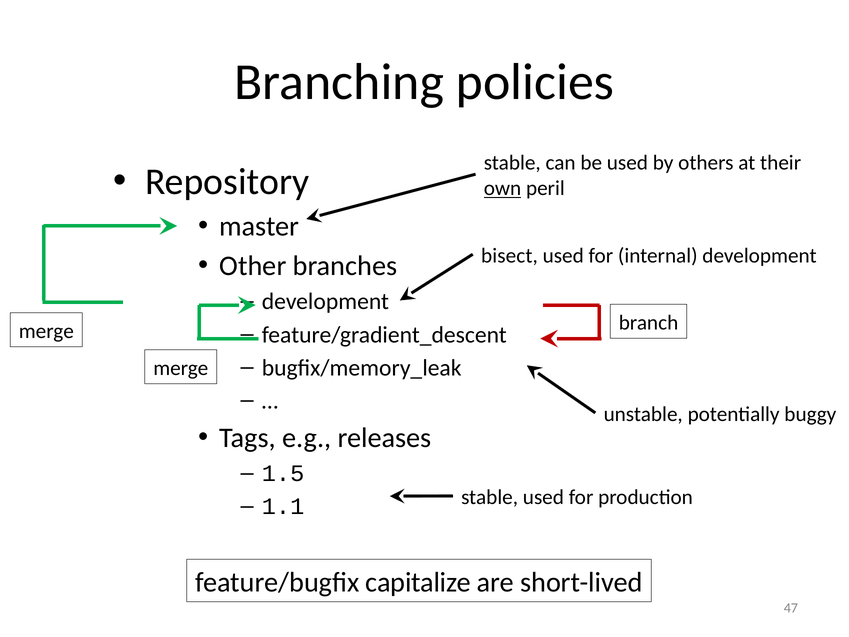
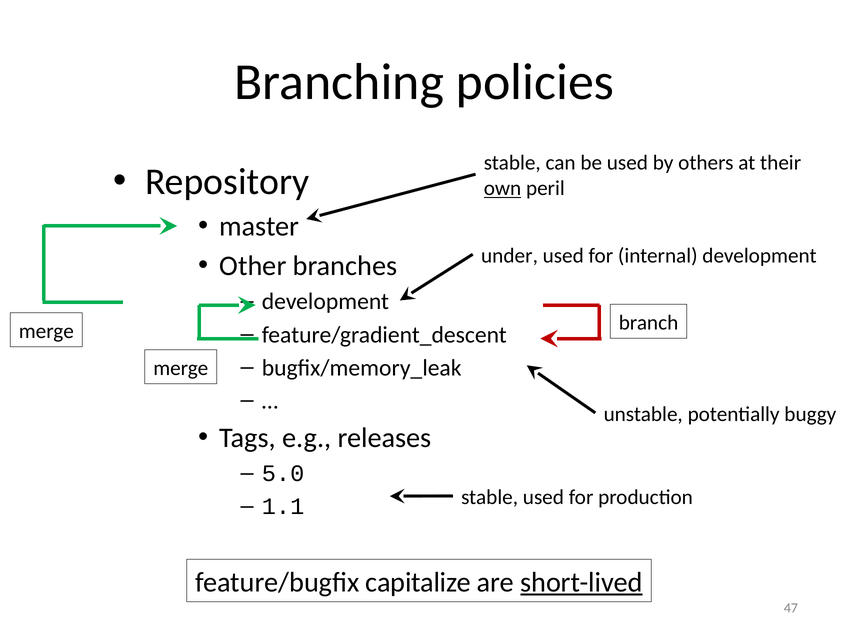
bisect: bisect -> under (509, 256)
1.5: 1.5 -> 5.0 (283, 473)
short-lived underline: none -> present (582, 582)
